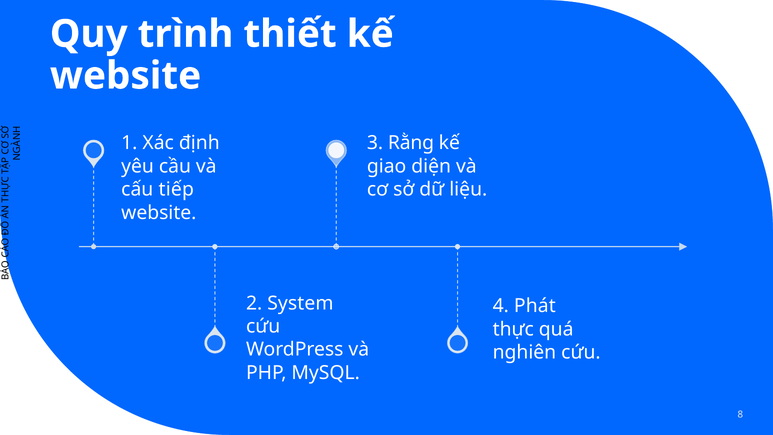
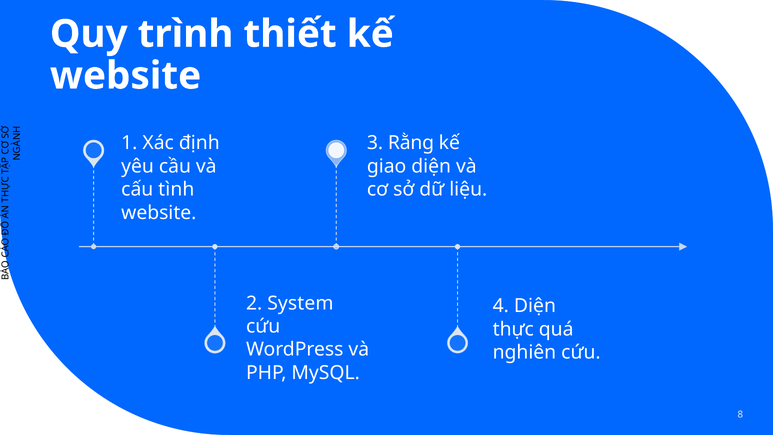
tiếp: tiếp -> tình (176, 189)
4 Phát: Phát -> Diện (535, 306)
